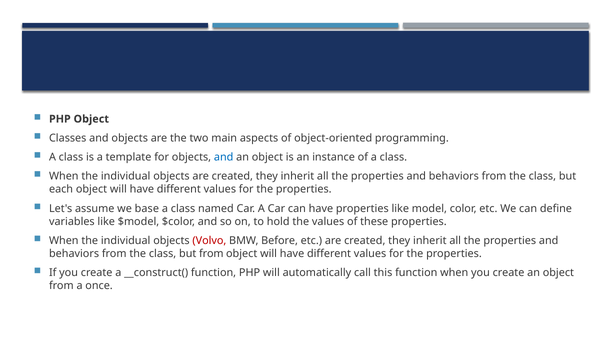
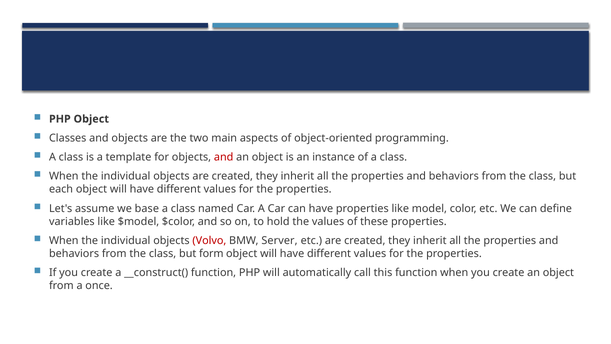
and colour: blue -> red (224, 157)
Before: Before -> Server (280, 240)
but from: from -> form (211, 253)
